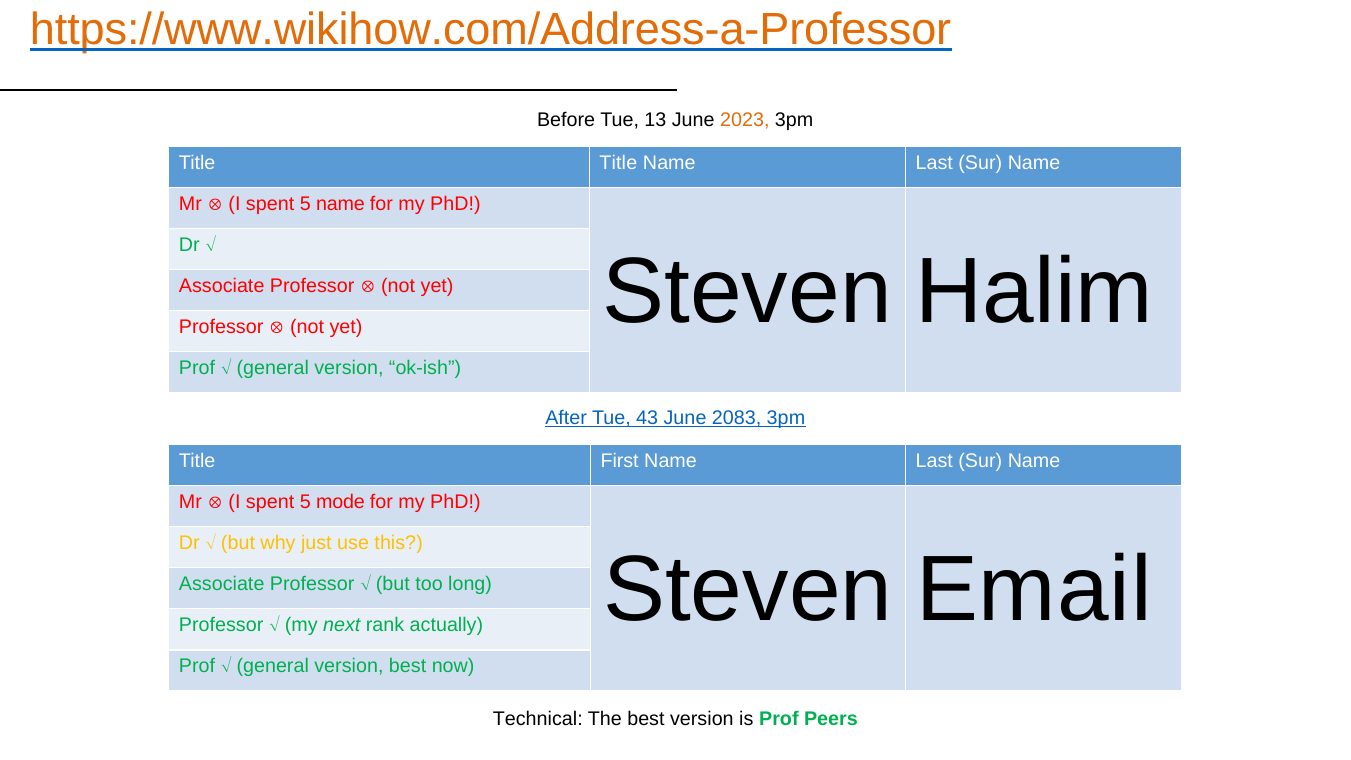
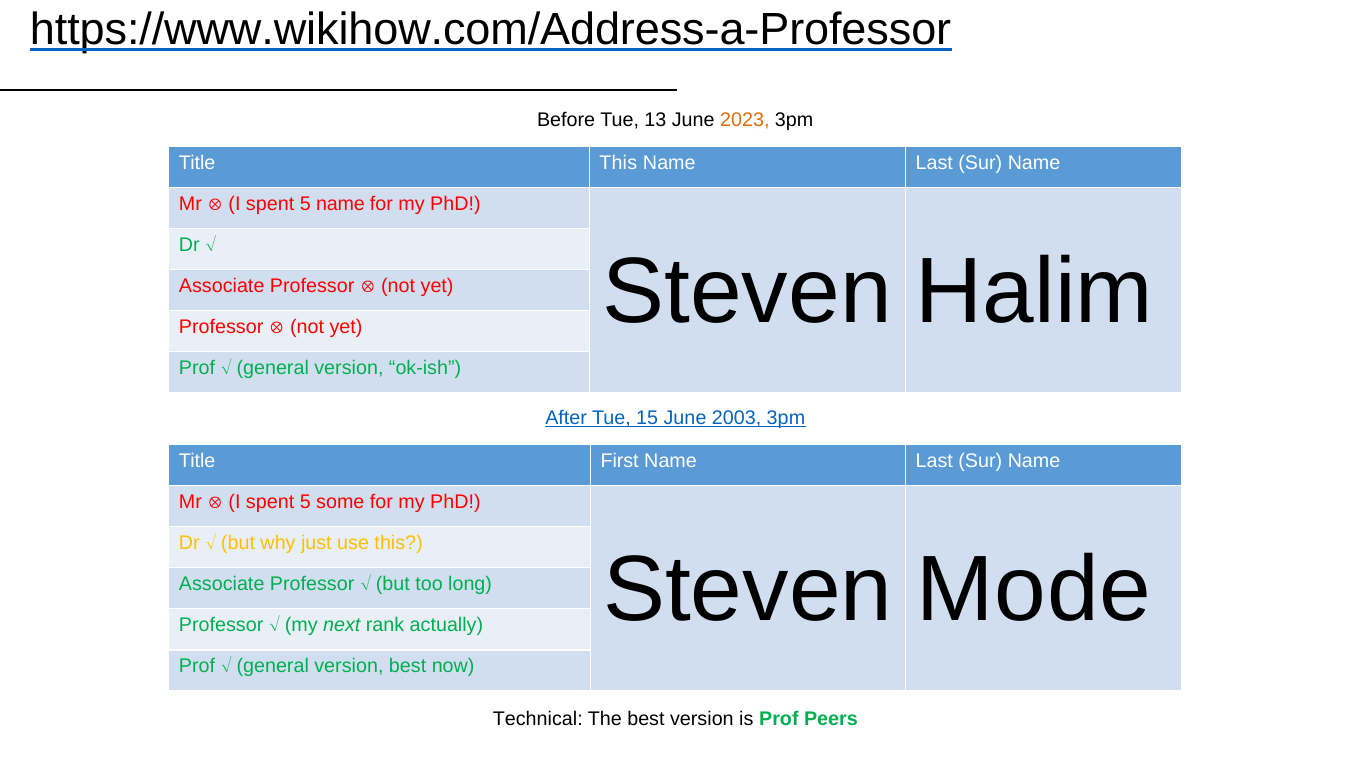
https://www.wikihow.com/Address-a-Professor colour: orange -> black (491, 30)
Title Title: Title -> This (618, 163)
43: 43 -> 15 (647, 418)
2083: 2083 -> 2003 (737, 418)
mode: mode -> some (340, 502)
Email: Email -> Mode (1034, 590)
